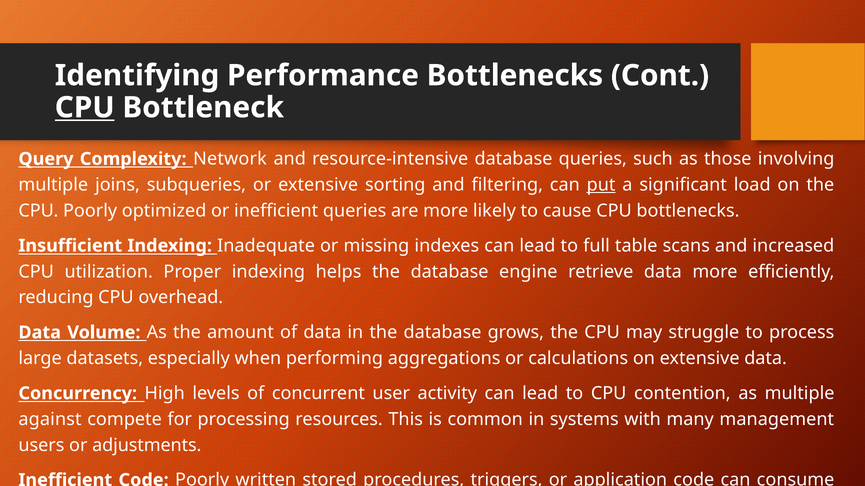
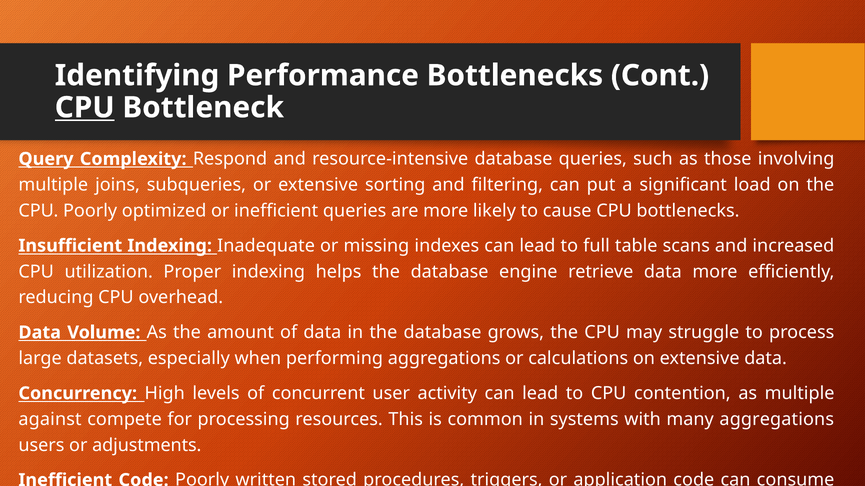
Network: Network -> Respond (230, 159)
put underline: present -> none (601, 185)
many management: management -> aggregations (777, 420)
